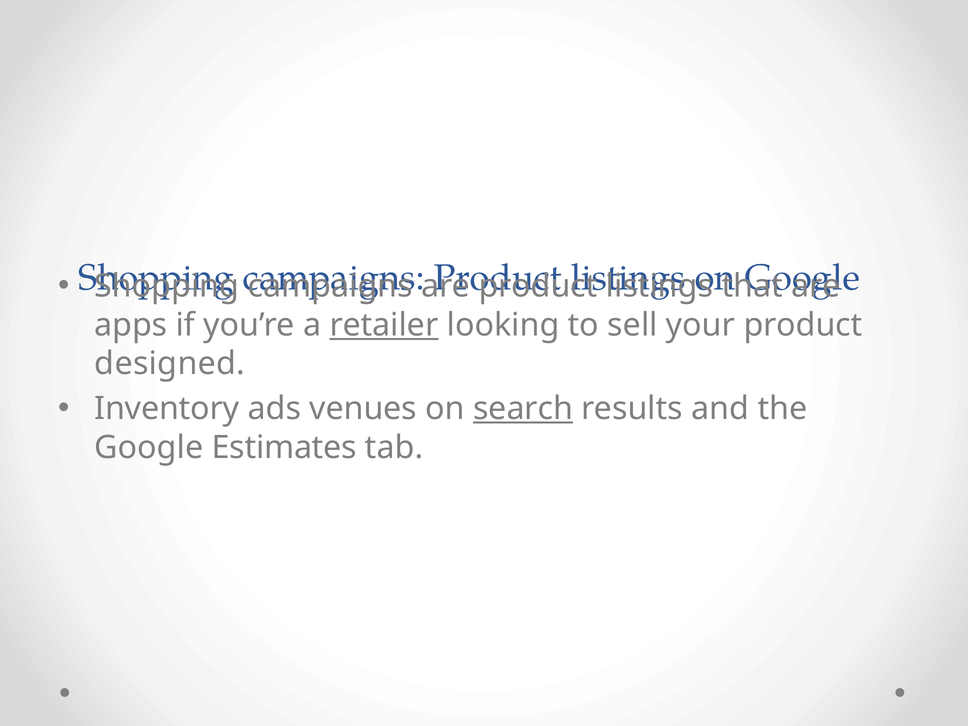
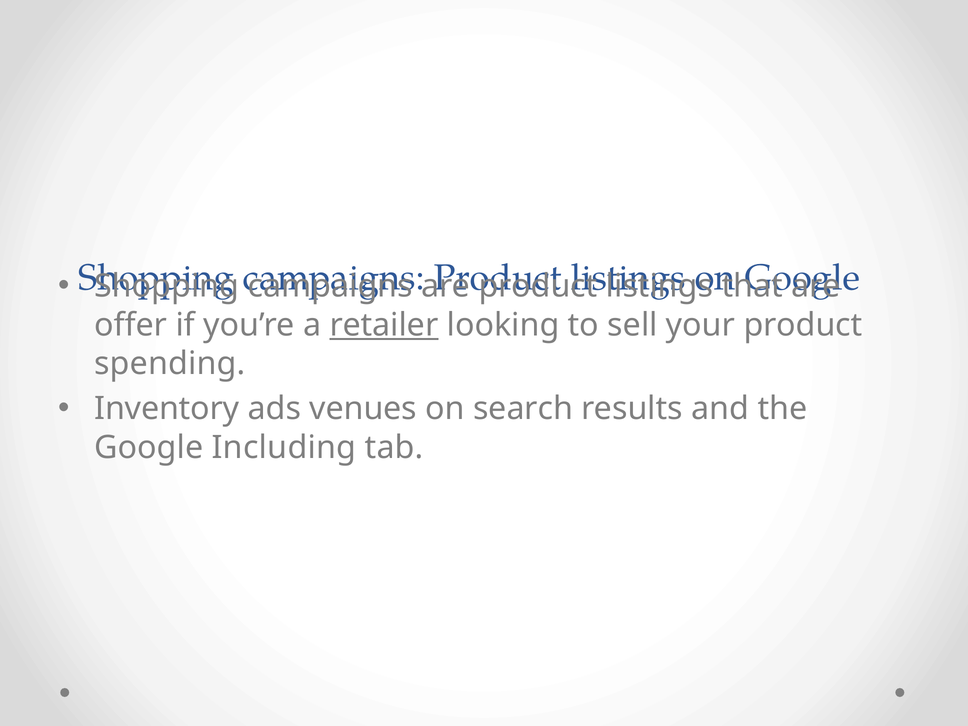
apps: apps -> offer (131, 325)
designed: designed -> spending (170, 364)
search underline: present -> none (523, 409)
Estimates: Estimates -> Including (284, 448)
